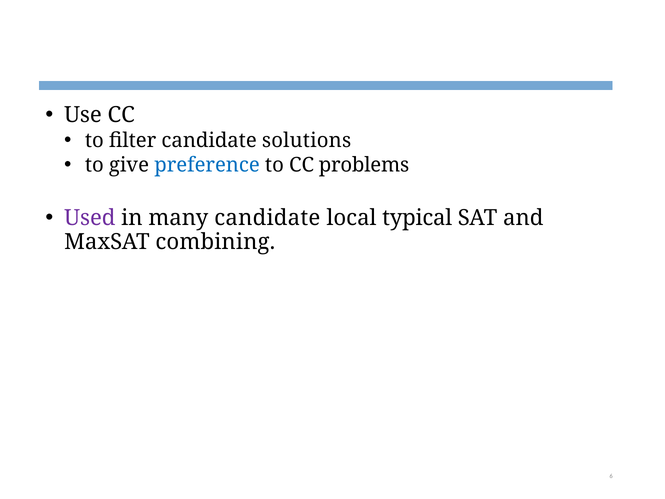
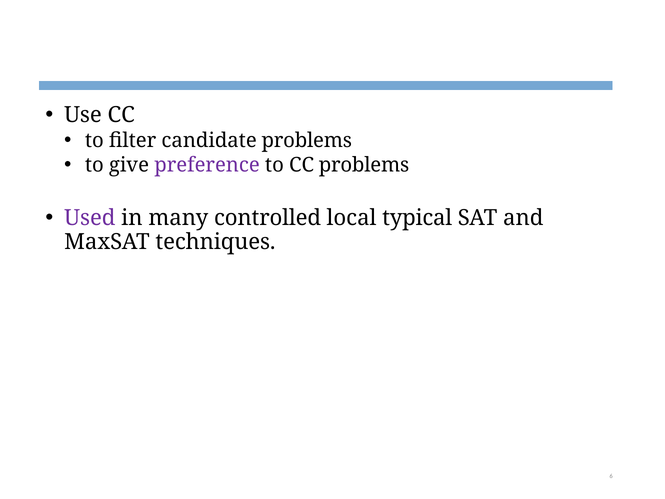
candidate solutions: solutions -> problems (307, 140)
preference colour: blue -> purple (207, 165)
many candidate: candidate -> controlled (268, 218)
combining: combining -> techniques (215, 242)
